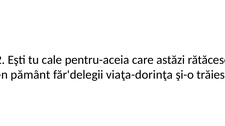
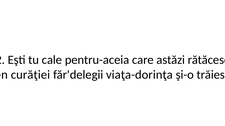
pământ: pământ -> curăţiei (30, 75)
